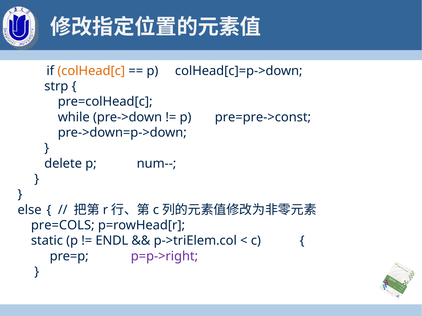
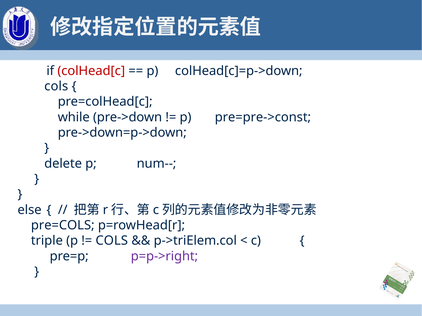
colHead[c colour: orange -> red (91, 71)
strp: strp -> cols (56, 86)
static: static -> triple (47, 241)
ENDL: ENDL -> COLS (112, 241)
